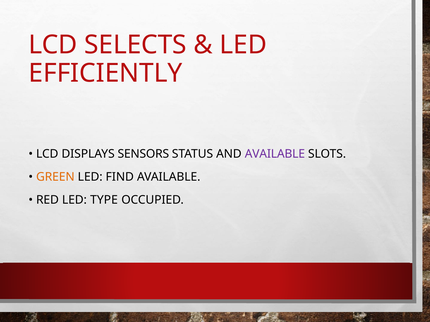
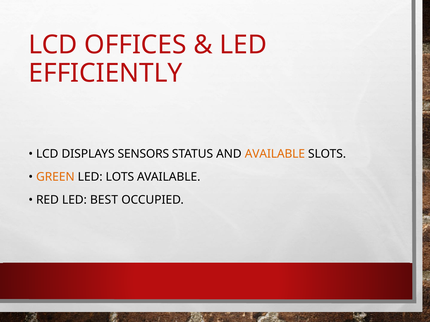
SELECTS: SELECTS -> OFFICES (135, 45)
AVAILABLE colour: purple -> orange (275, 154)
FIND: FIND -> LOTS (120, 177)
TYPE: TYPE -> BEST (104, 200)
